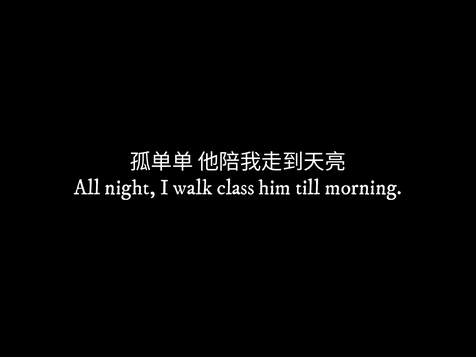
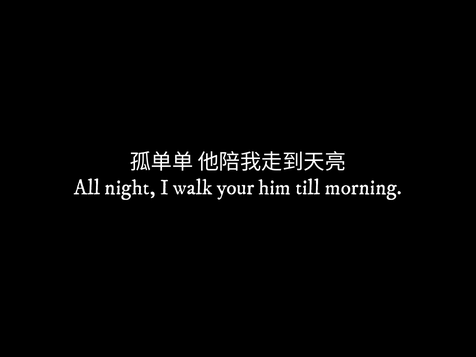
class: class -> your (236, 188)
